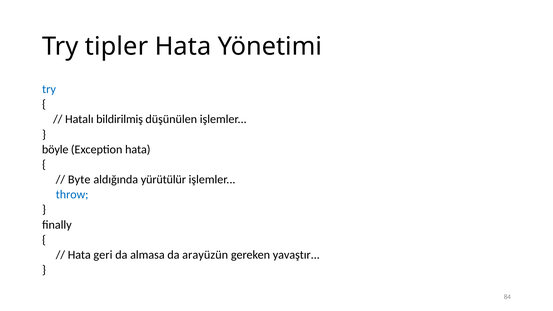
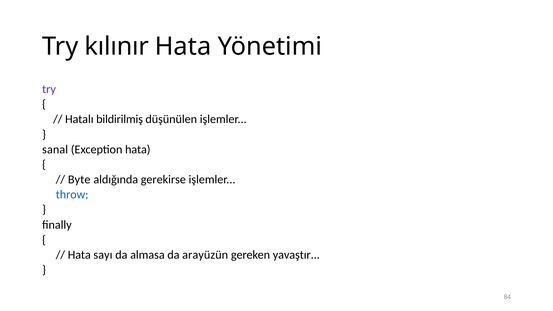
tipler: tipler -> kılınır (117, 46)
try colour: blue -> purple (49, 89)
böyle: böyle -> sanal (55, 149)
yürütülür: yürütülür -> gerekirse (163, 180)
geri: geri -> sayı (103, 255)
